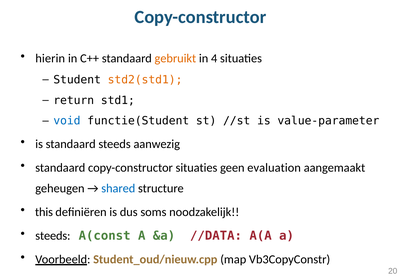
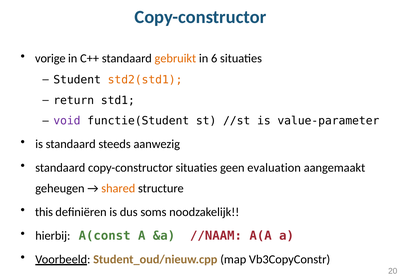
hierin: hierin -> vorige (50, 59)
4: 4 -> 6 (214, 59)
void colour: blue -> purple (67, 121)
shared colour: blue -> orange (118, 188)
steeds: steeds -> hierbij (53, 235)
//DATA: //DATA -> //NAAM (216, 235)
